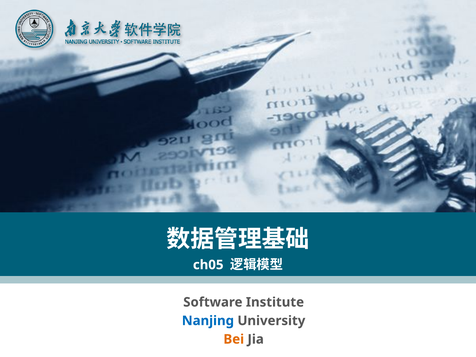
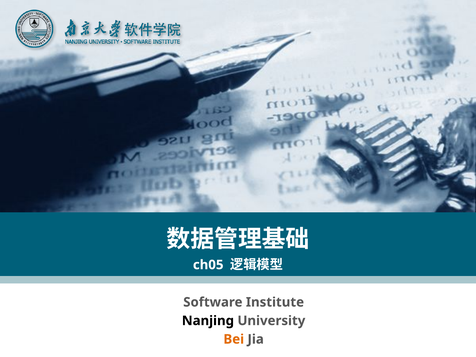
Nanjing colour: blue -> black (208, 321)
